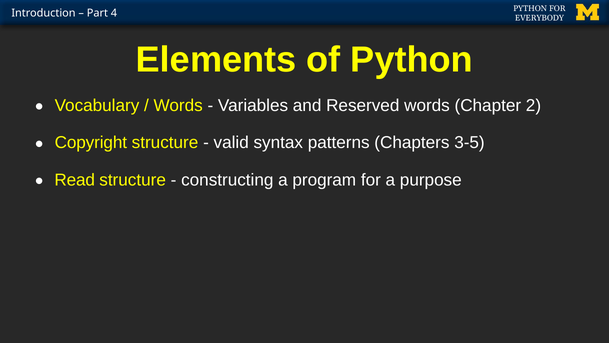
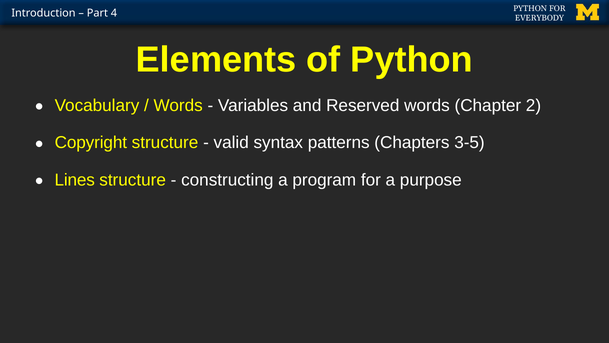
Read: Read -> Lines (75, 180)
